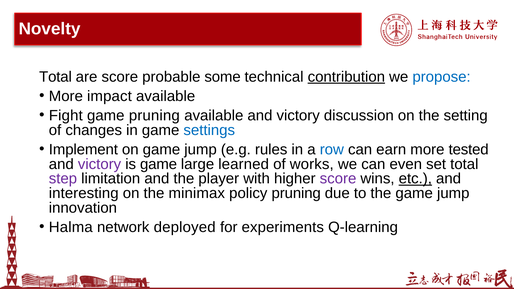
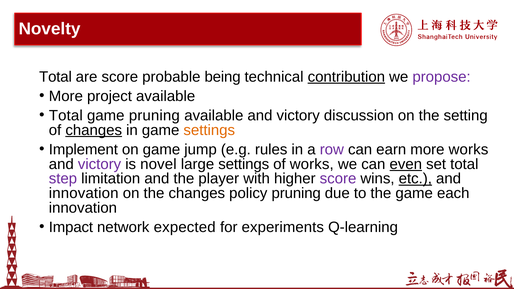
some: some -> being (223, 77)
propose colour: blue -> purple (442, 77)
impact: impact -> project (109, 96)
Fight: Fight -> Total (66, 116)
changes underline: none -> present (94, 130)
settings colour: blue -> orange (209, 130)
row colour: blue -> purple (332, 150)
more tested: tested -> works (468, 150)
is game: game -> novel (158, 164)
large learned: learned -> settings (244, 164)
even underline: none -> present (406, 164)
interesting: interesting -> innovation (84, 193)
the minimax: minimax -> changes (197, 193)
the game jump: jump -> each (453, 193)
Halma: Halma -> Impact (71, 227)
deployed: deployed -> expected (185, 227)
